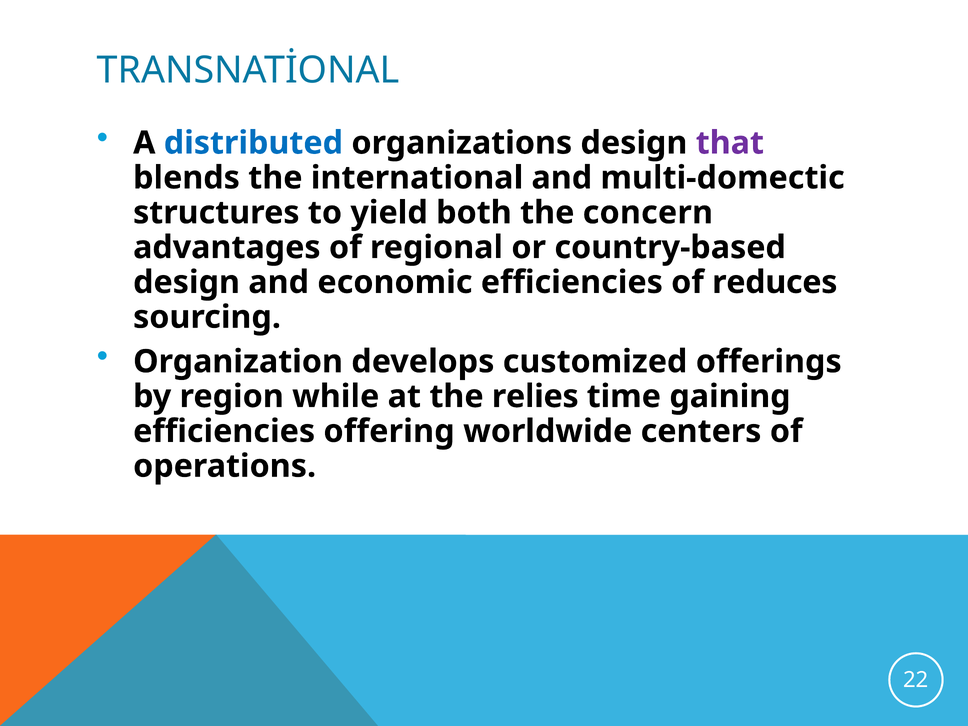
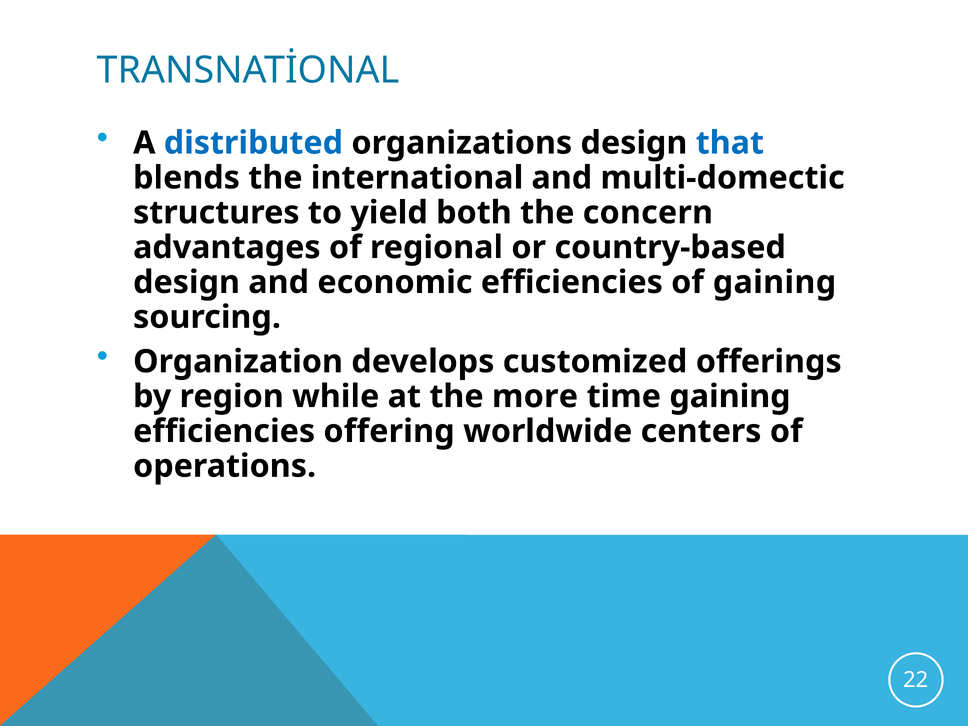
that colour: purple -> blue (730, 143)
of reduces: reduces -> gaining (774, 282)
relies: relies -> more (535, 396)
